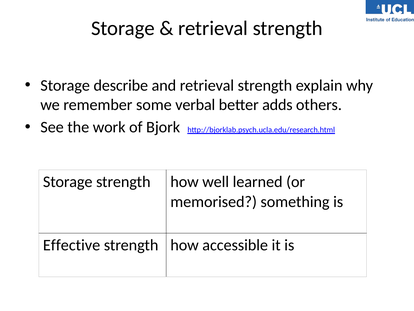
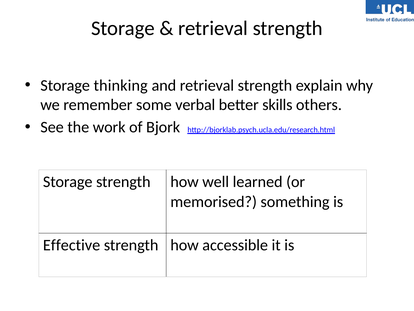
describe: describe -> thinking (121, 85)
adds: adds -> skills (277, 105)
